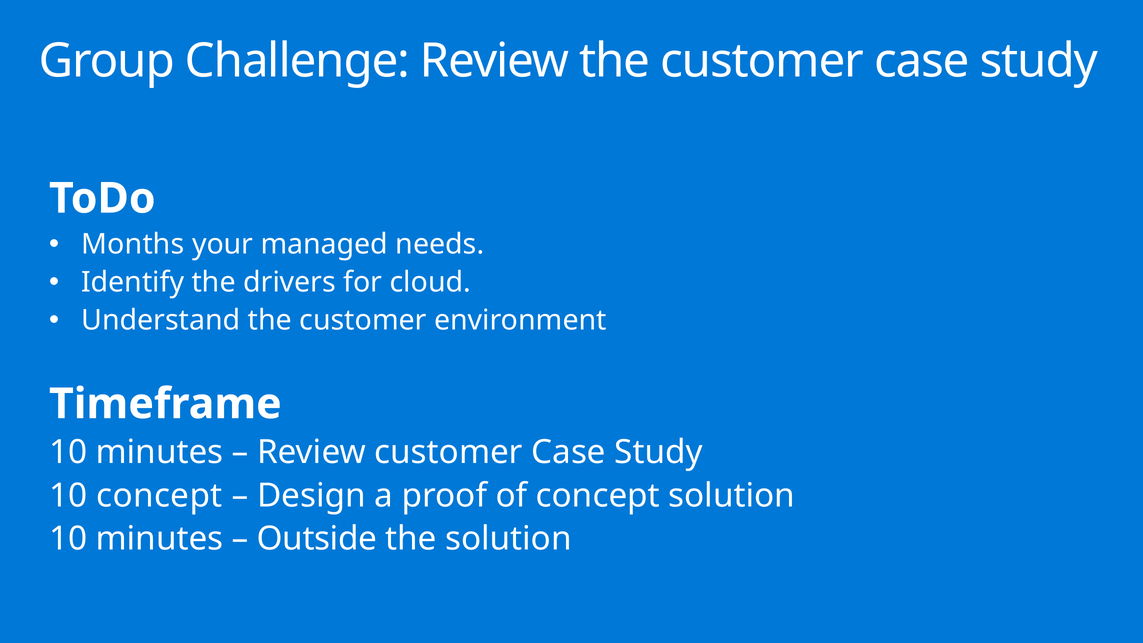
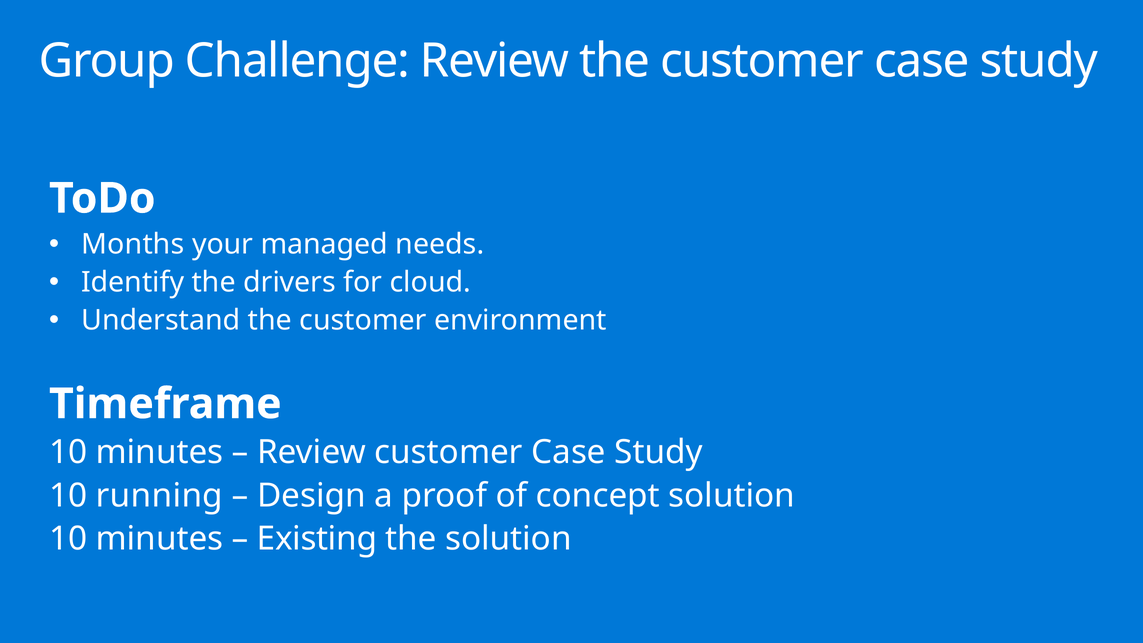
10 concept: concept -> running (159, 496)
Outside: Outside -> Existing (317, 539)
